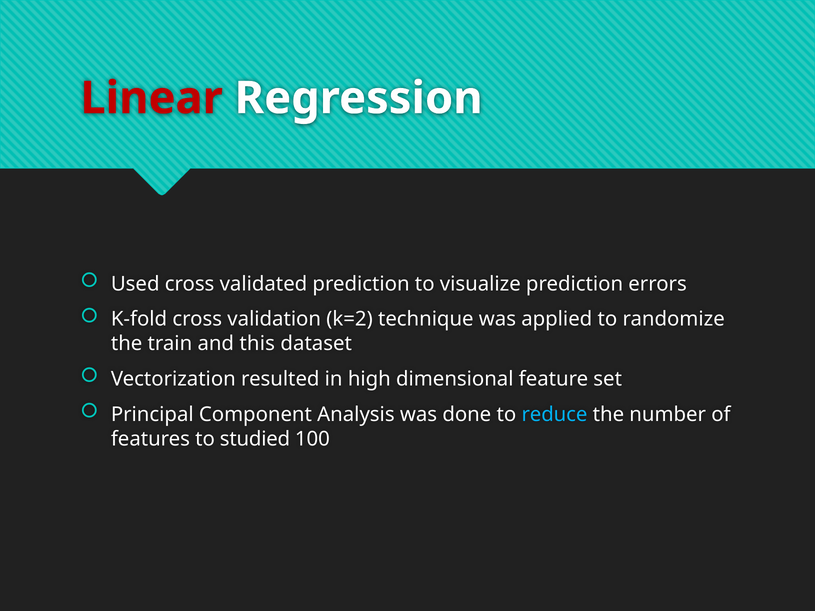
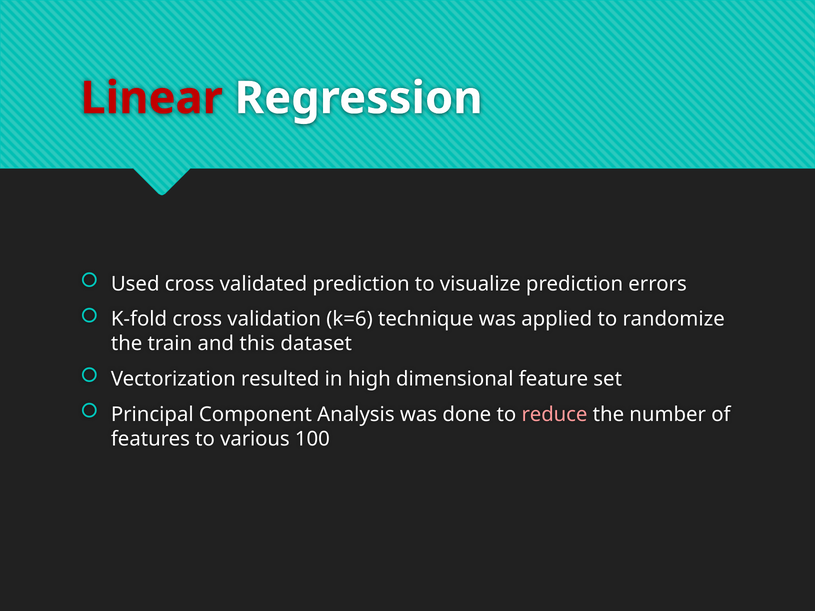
k=2: k=2 -> k=6 (350, 319)
reduce colour: light blue -> pink (554, 415)
studied: studied -> various (255, 439)
